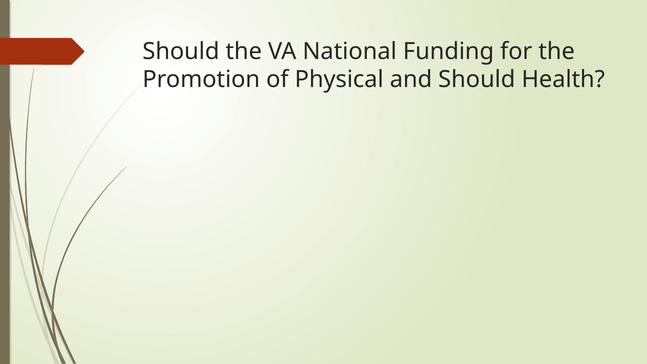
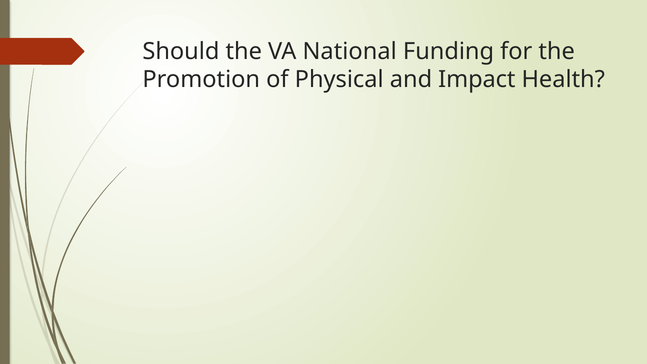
and Should: Should -> Impact (477, 80)
